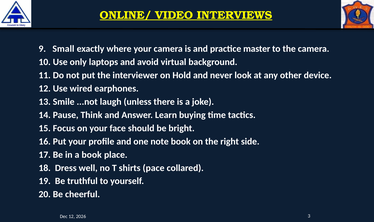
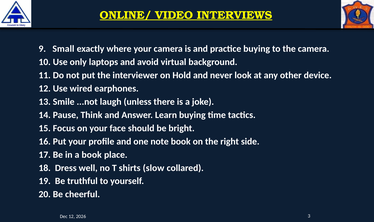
practice master: master -> buying (257, 49)
pace: pace -> slow (154, 168)
